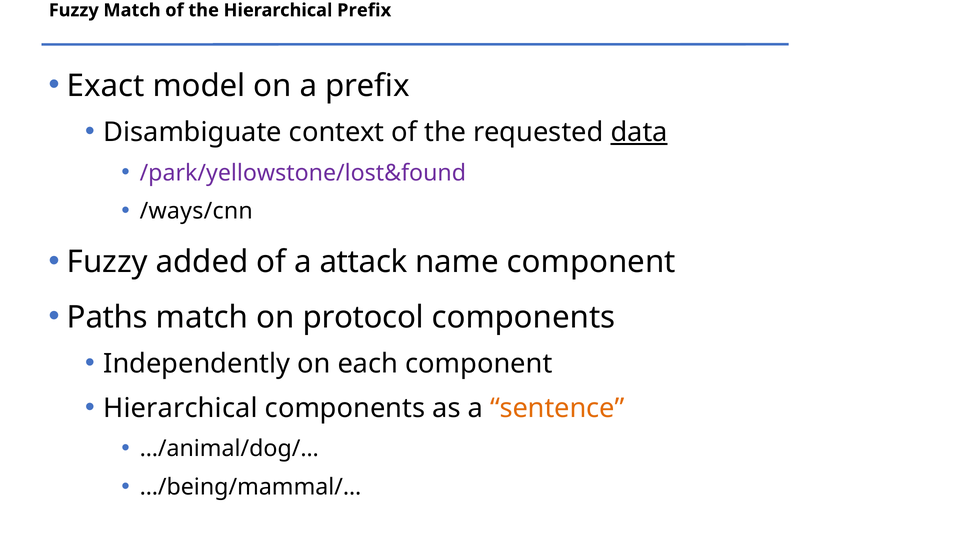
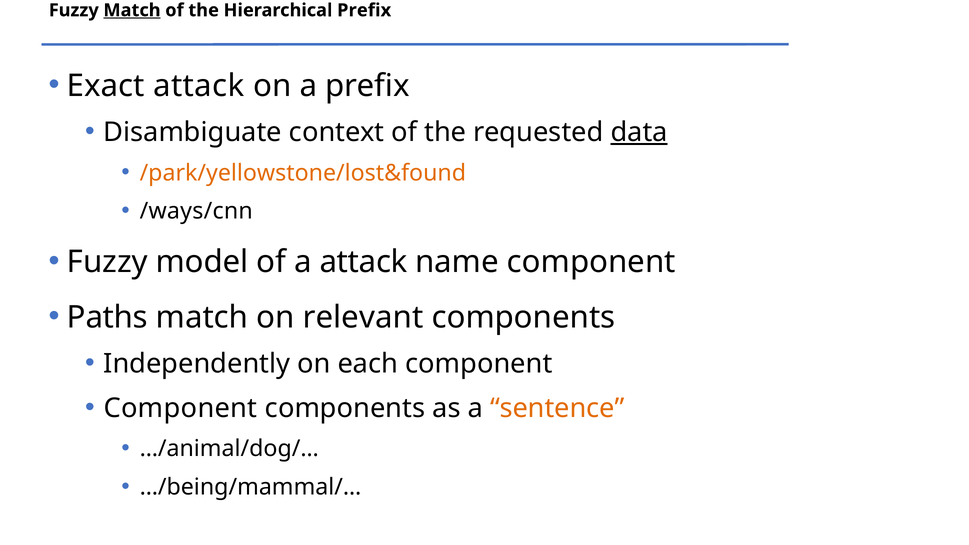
Match underline: none -> present (132, 10)
Exact model: model -> attack (199, 86)
/park/yellowstone/lost&found colour: purple -> orange (303, 173)
added: added -> model (202, 262)
protocol: protocol -> relevant (363, 317)
Hierarchical: Hierarchical -> Component (180, 408)
